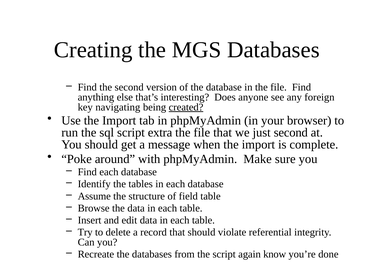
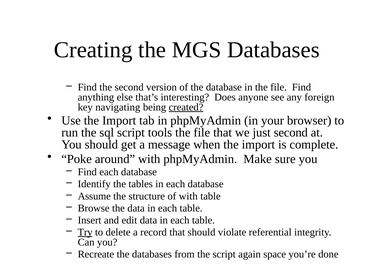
extra: extra -> tools (160, 133)
of field: field -> with (188, 196)
Try underline: none -> present (85, 233)
know: know -> space (275, 255)
